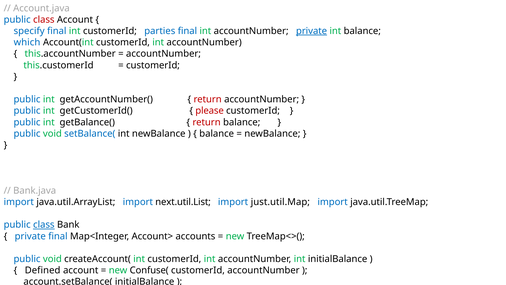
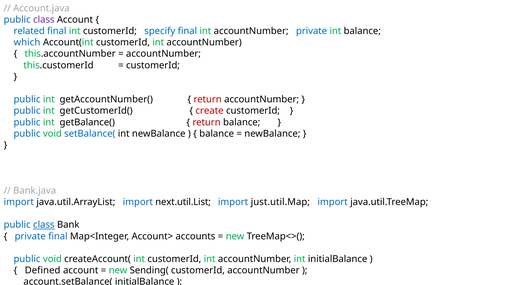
class colour: red -> purple (44, 20)
specify: specify -> related (29, 31)
parties: parties -> specify (160, 31)
private underline: present -> none (312, 31)
please: please -> create (210, 111)
Confuse(: Confuse( -> Sending( (149, 270)
